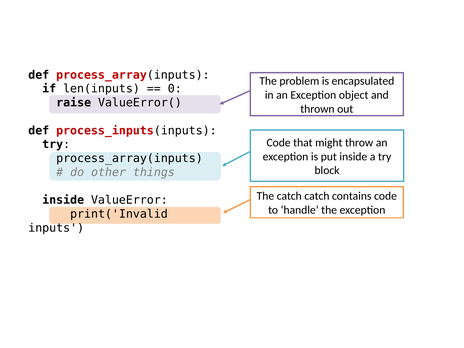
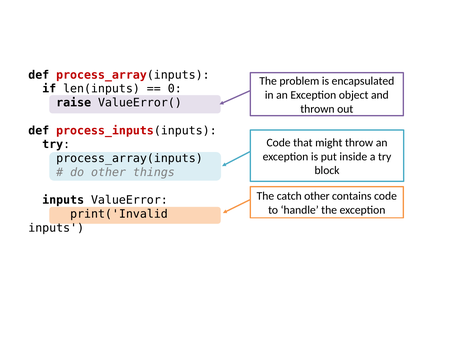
catch catch: catch -> other (317, 196)
inside: inside -> inputs (63, 200)
